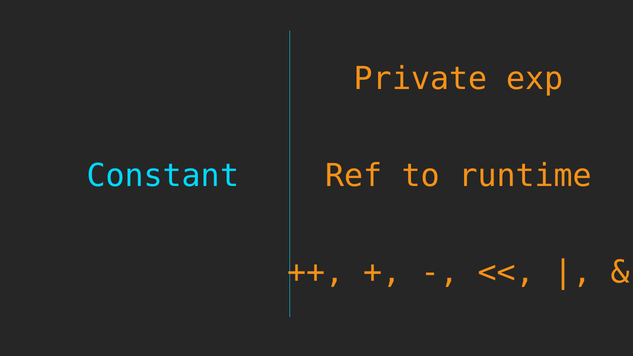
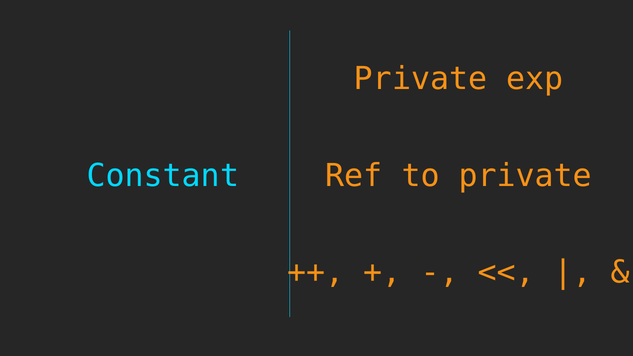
to runtime: runtime -> private (525, 176)
